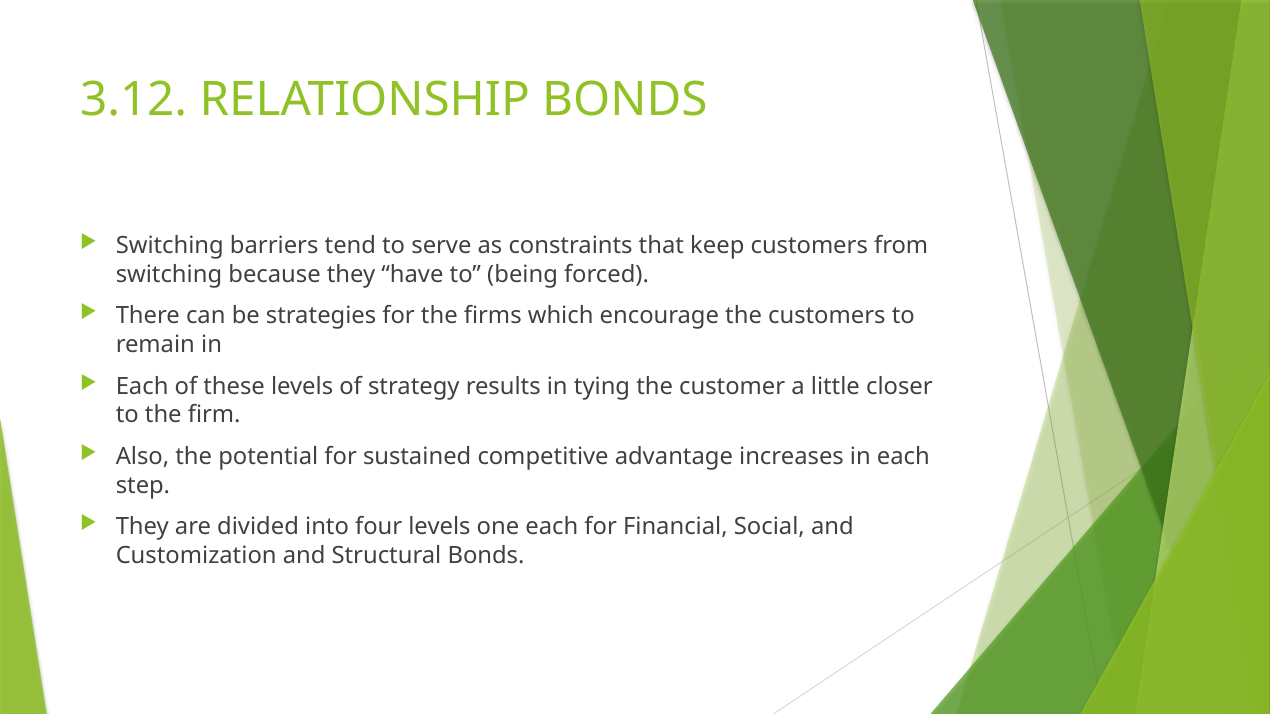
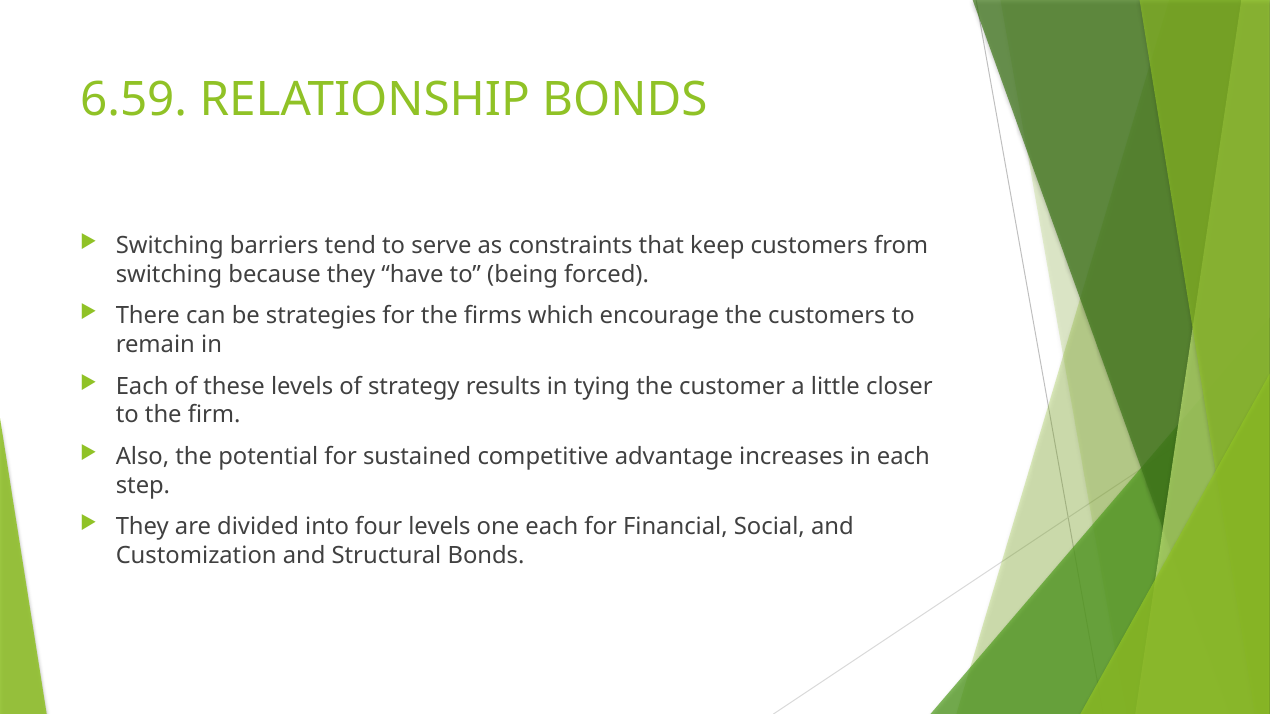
3.12: 3.12 -> 6.59 (134, 100)
